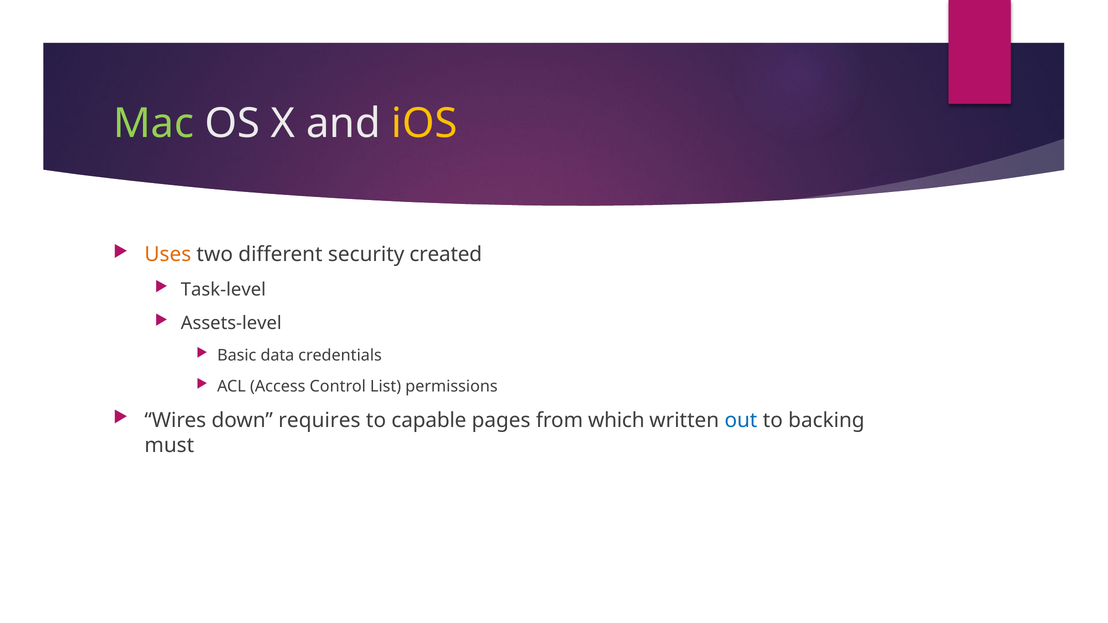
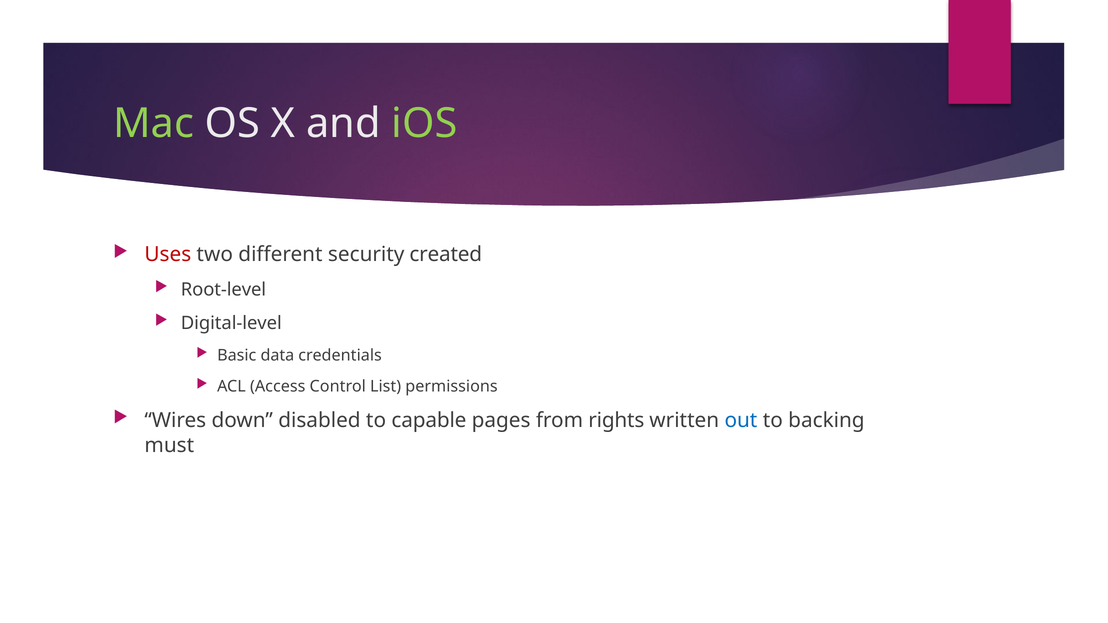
iOS colour: yellow -> light green (424, 124)
Uses colour: orange -> red (168, 255)
Task-level: Task-level -> Root-level (223, 290)
Assets-level: Assets-level -> Digital-level (231, 323)
requires: requires -> disabled (319, 420)
which: which -> rights (616, 420)
